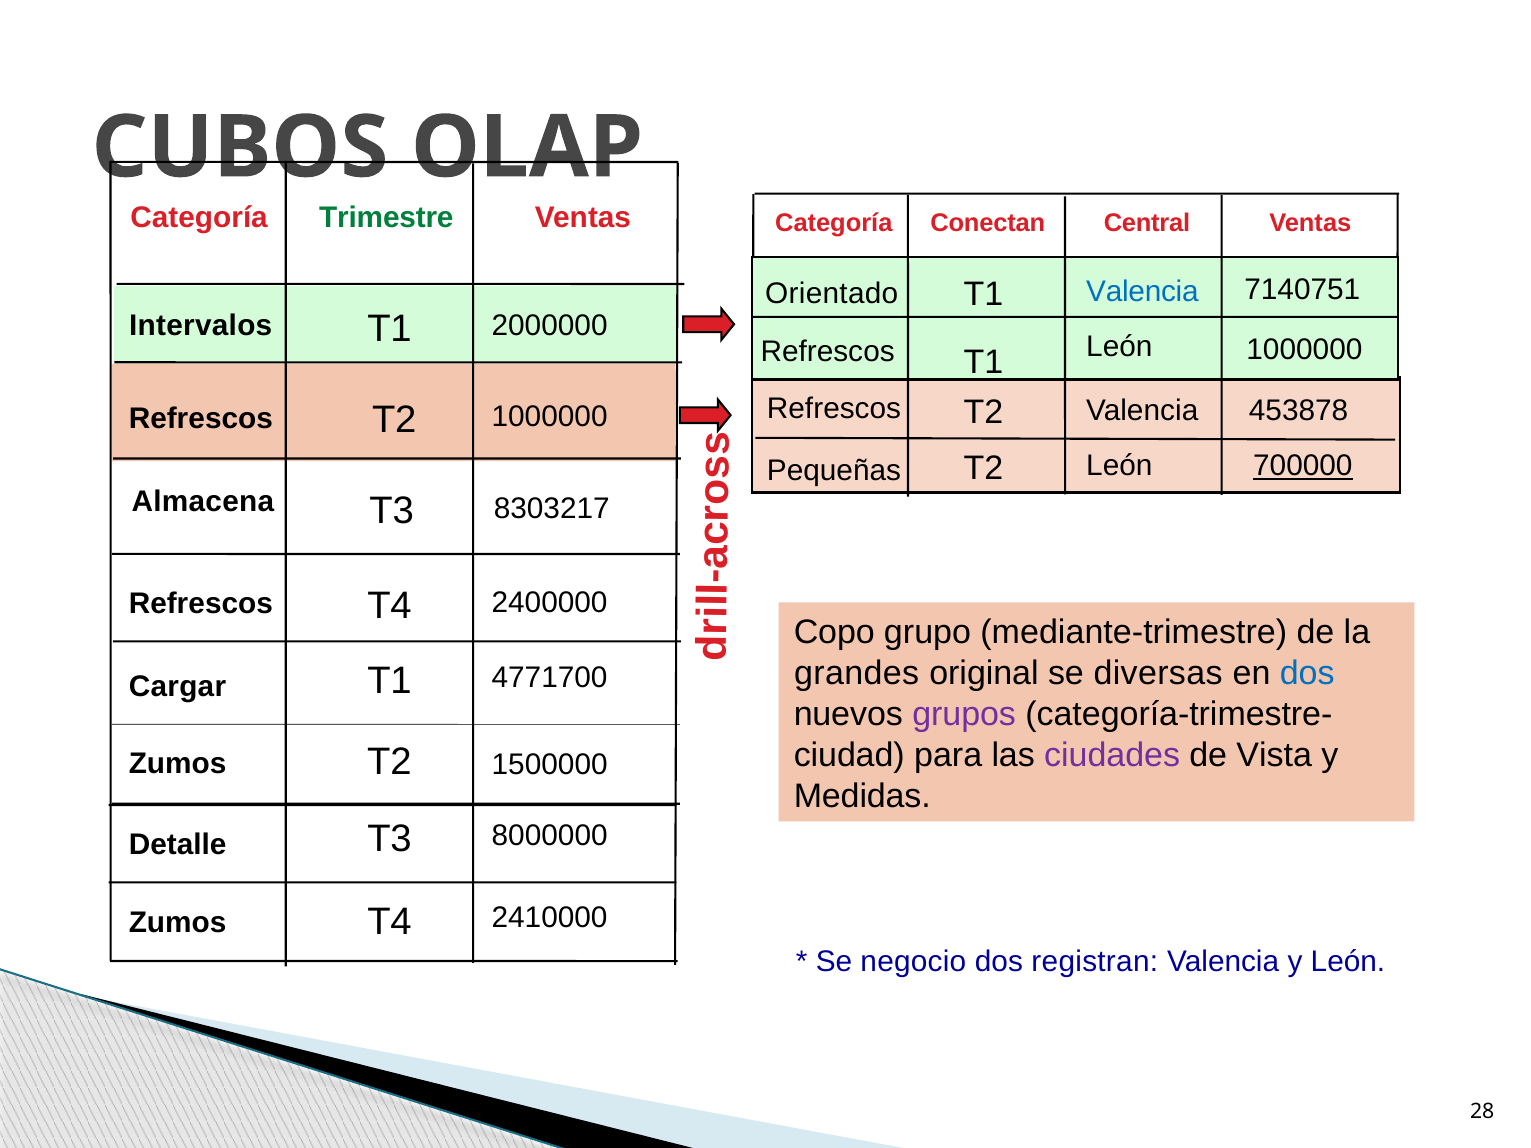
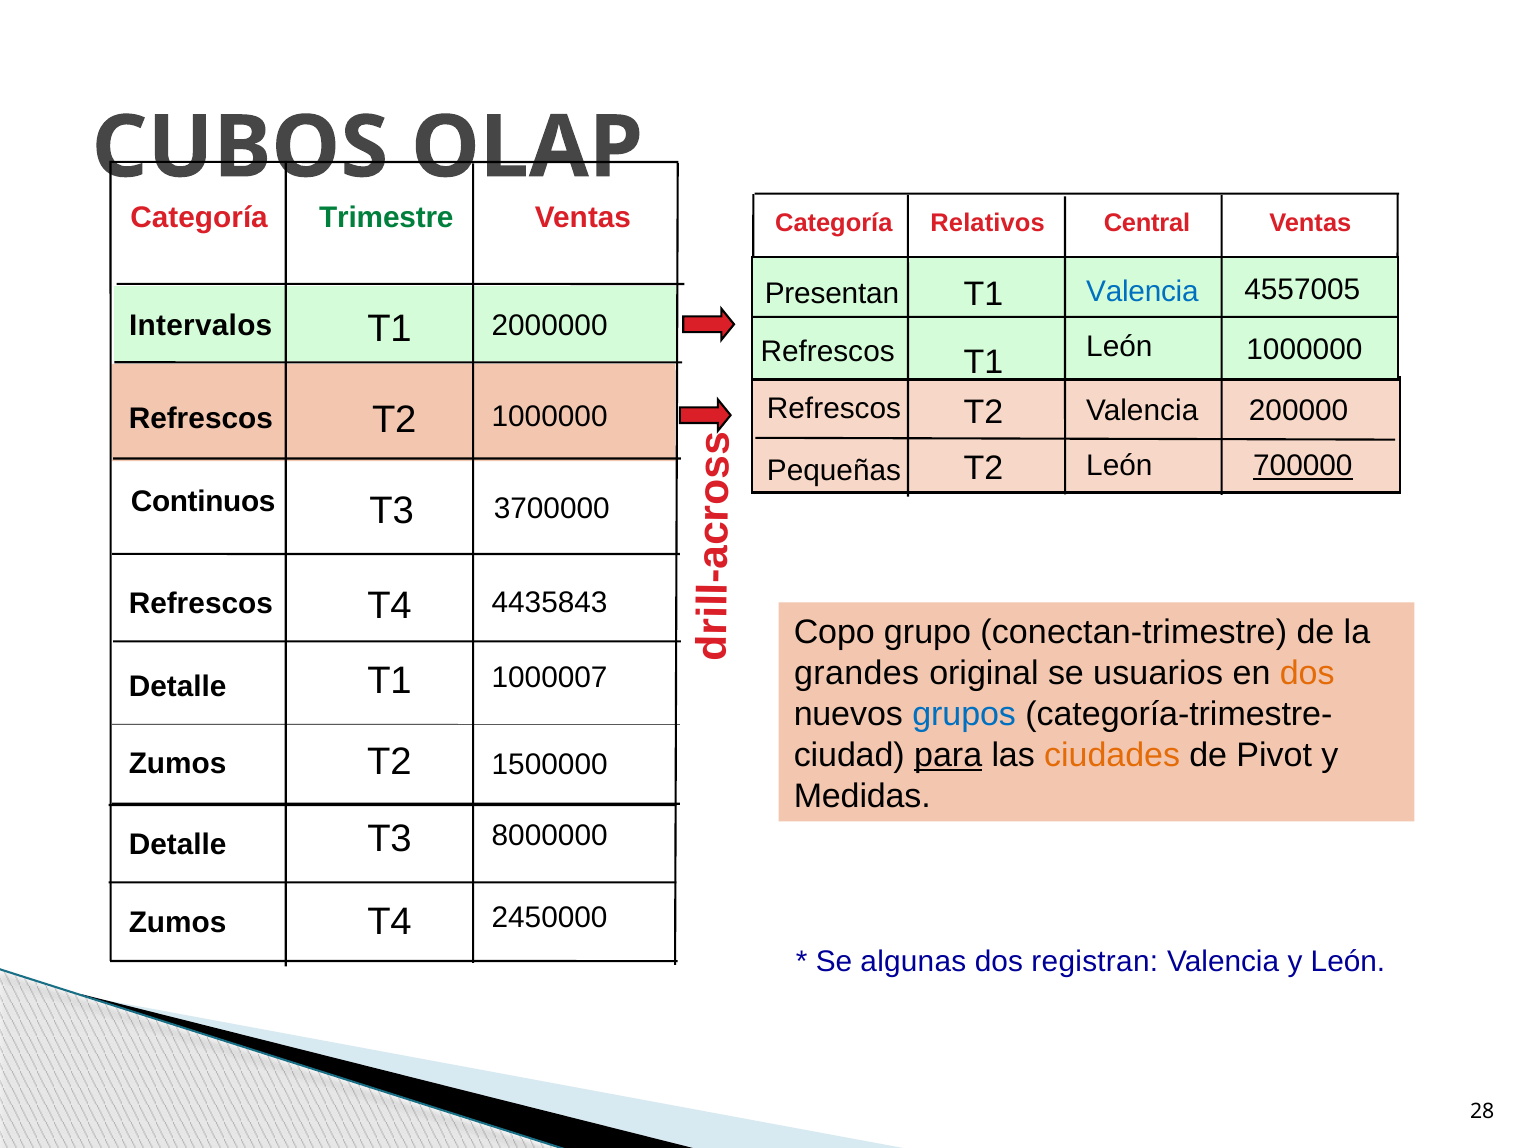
Conectan: Conectan -> Relativos (988, 223)
7140751: 7140751 -> 4557005 (1302, 290)
Orientado: Orientado -> Presentan (832, 294)
453878: 453878 -> 200000 (1299, 410)
Almacena: Almacena -> Continuos (203, 502)
8303217: 8303217 -> 3700000 (552, 509)
2400000: 2400000 -> 4435843 (550, 603)
mediante-trimestre: mediante-trimestre -> conectan-trimestre (1134, 633)
diversas: diversas -> usuarios (1158, 674)
dos colour: blue -> orange (1307, 674)
4771700: 4771700 -> 1000007 (550, 678)
Cargar: Cargar -> Detalle (178, 687)
grupos colour: purple -> blue (964, 714)
para underline: none -> present (948, 755)
ciudades colour: purple -> orange (1112, 755)
Vista: Vista -> Pivot (1274, 755)
2410000: 2410000 -> 2450000 (550, 918)
negocio: negocio -> algunas (913, 962)
